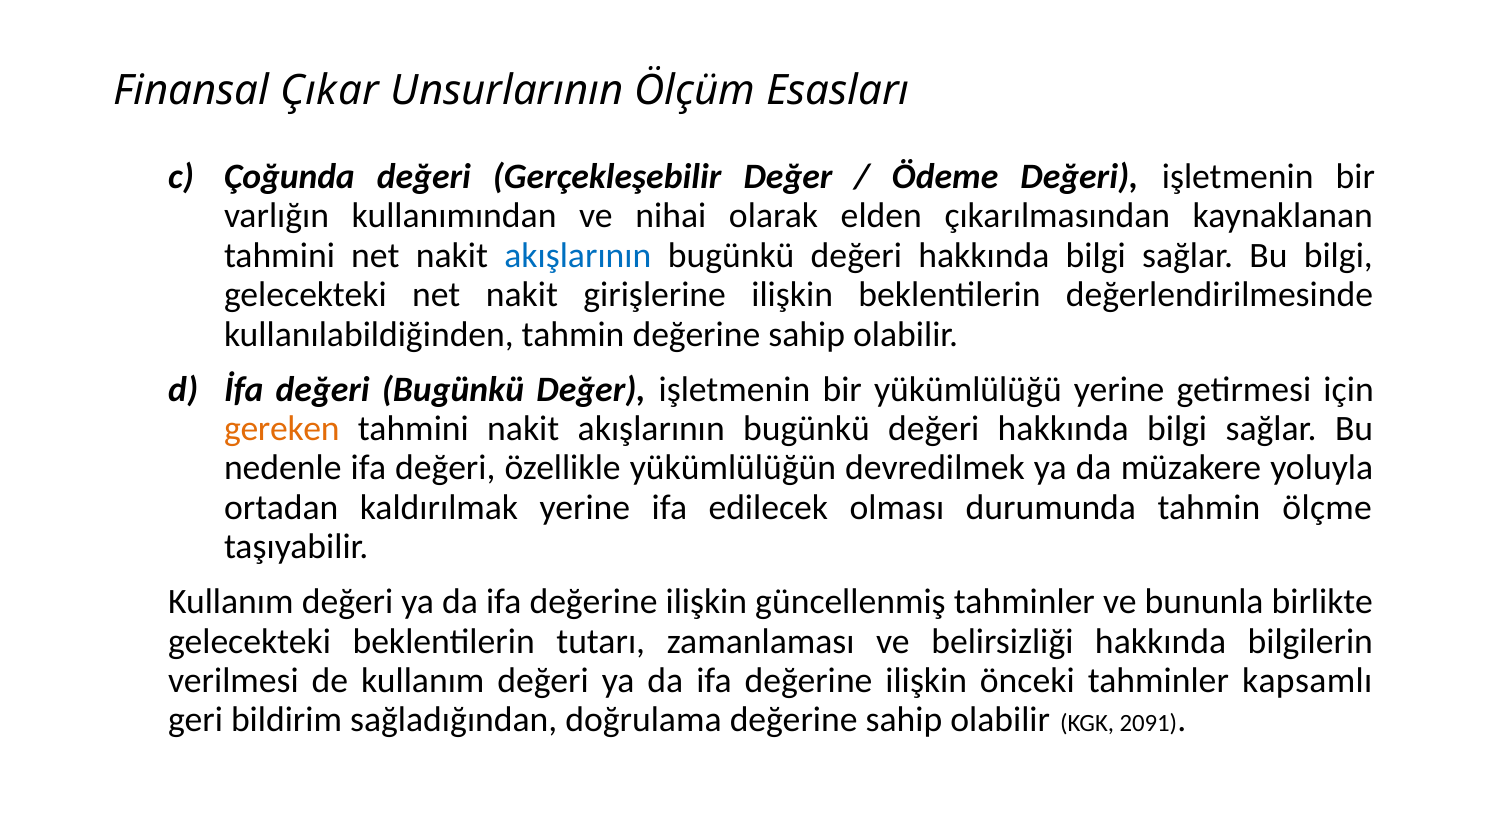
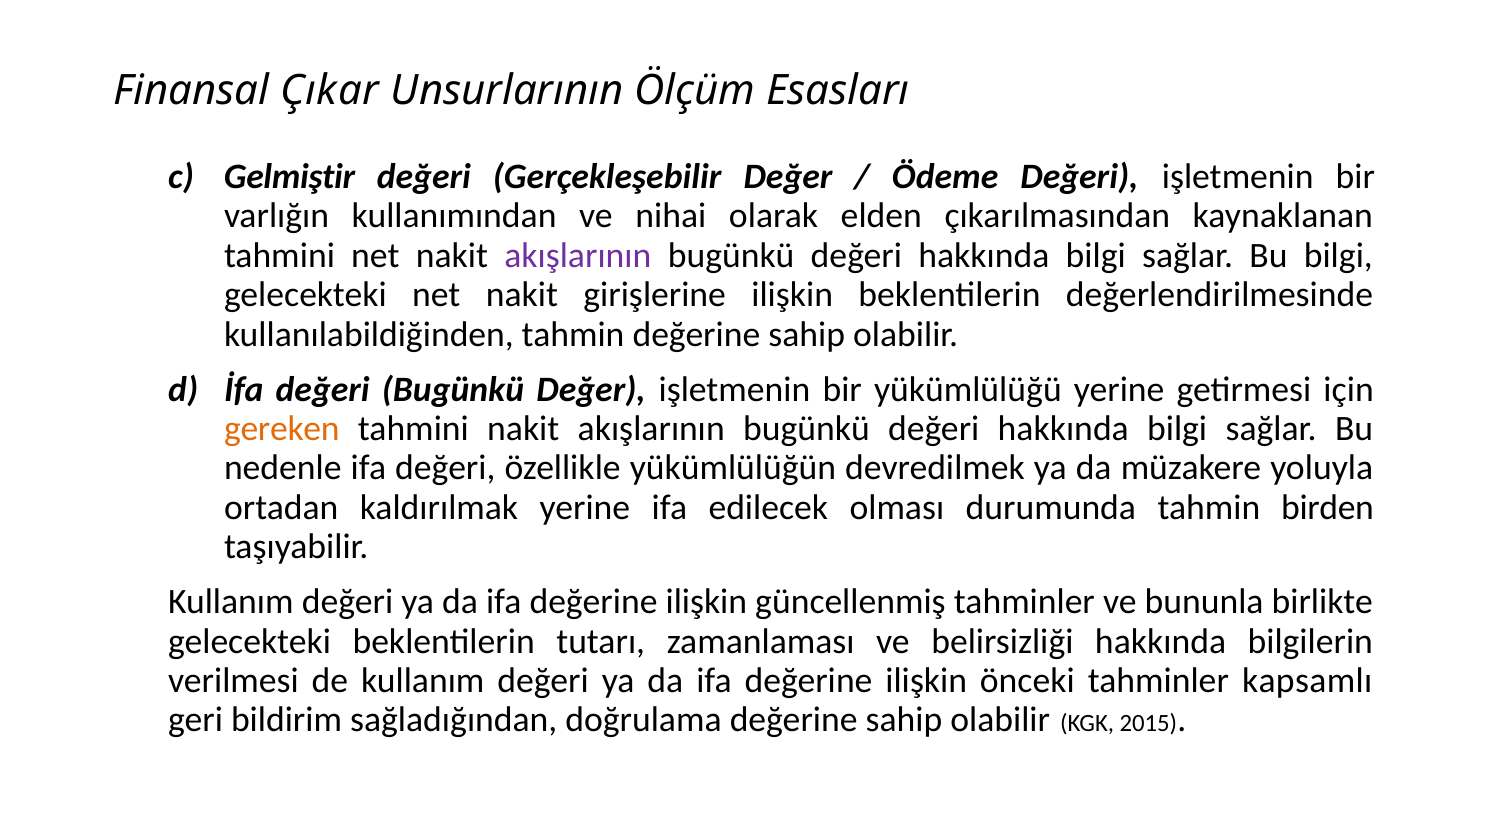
Çoğunda: Çoğunda -> Gelmiştir (290, 177)
akışlarının colour: blue -> purple (578, 255)
ölçme: ölçme -> birden (1328, 507)
2091: 2091 -> 2015 (1148, 723)
